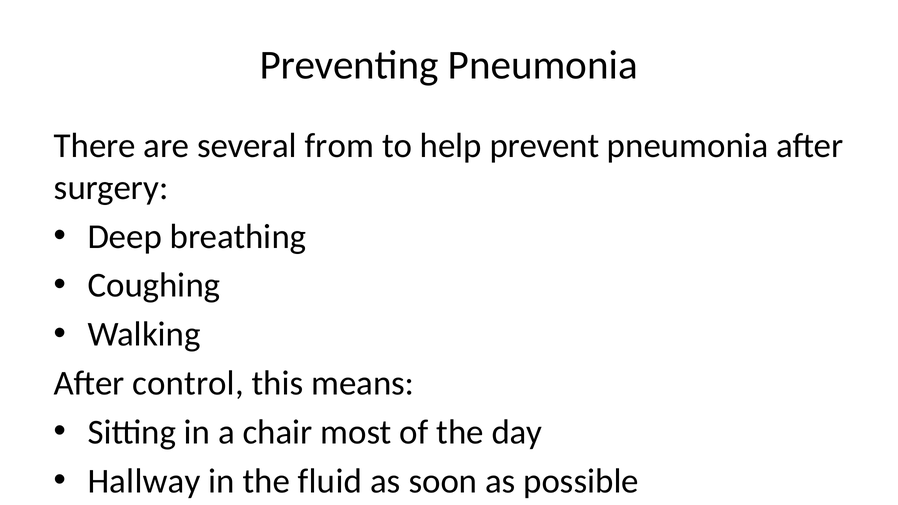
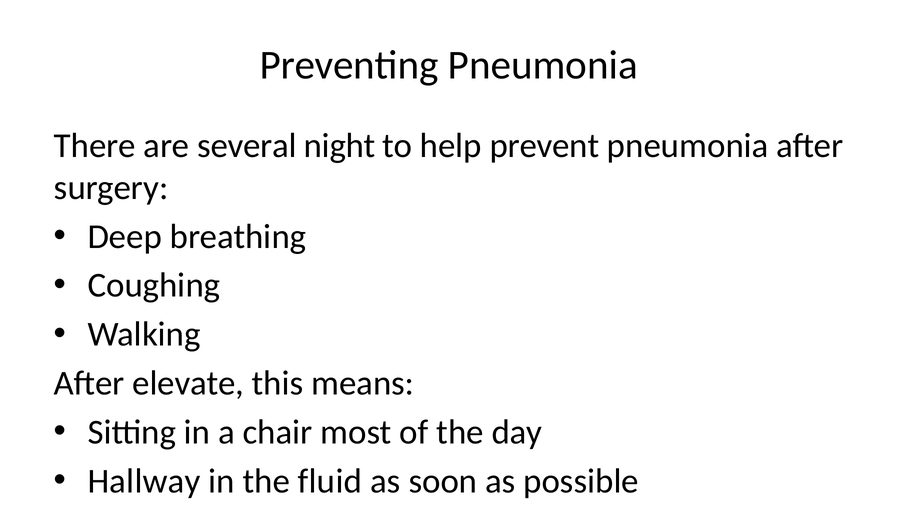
from: from -> night (340, 146)
control: control -> elevate (188, 383)
